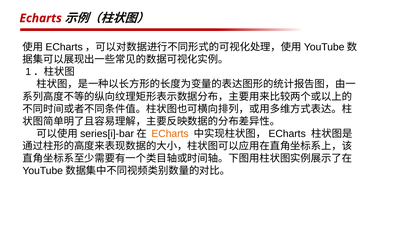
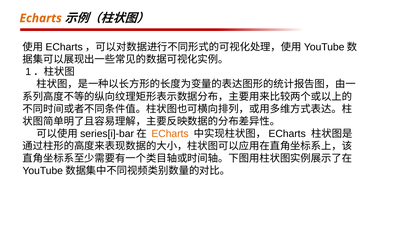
Echarts colour: red -> orange (41, 18)
